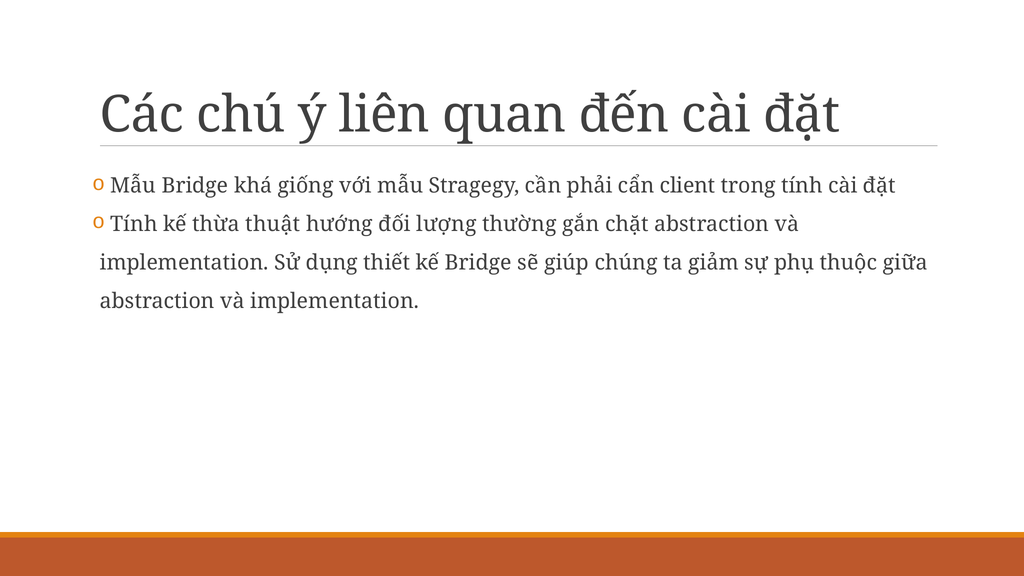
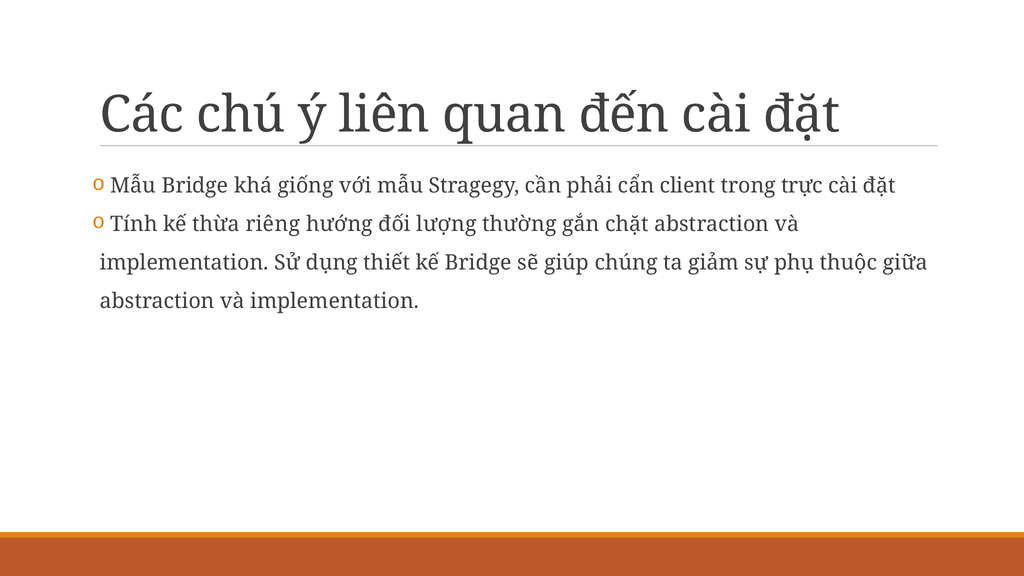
trong tính: tính -> trực (802, 186)
thuật: thuật -> riêng (273, 224)
